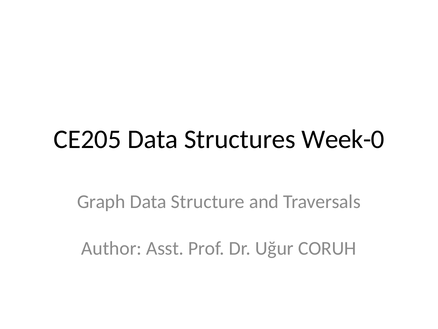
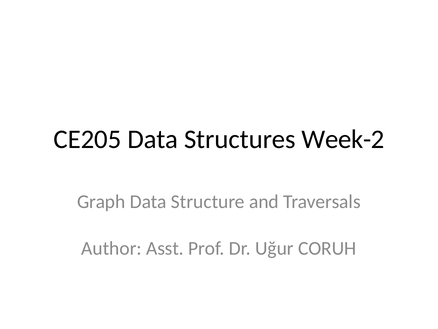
Week-0: Week-0 -> Week-2 (343, 139)
